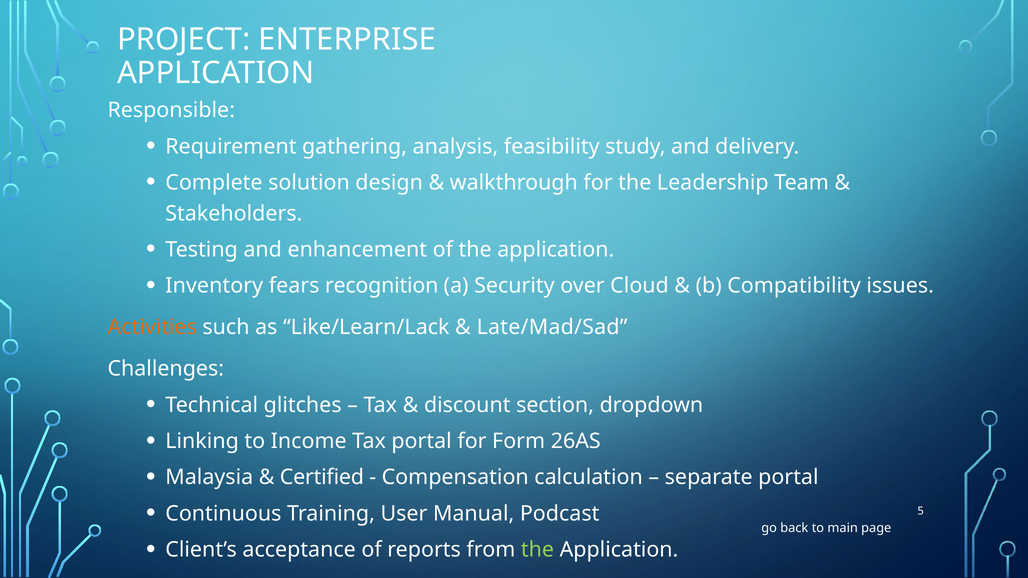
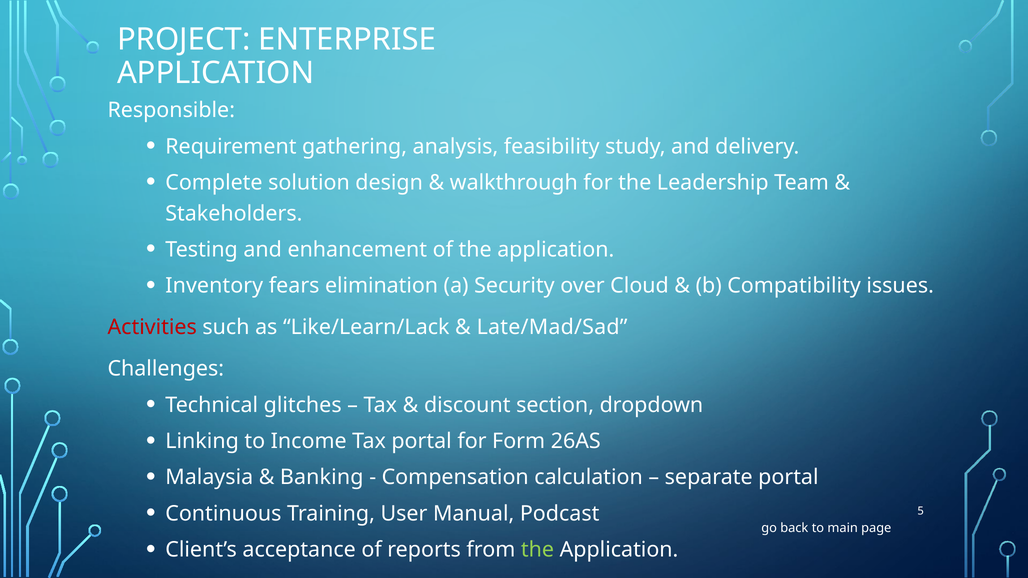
recognition: recognition -> elimination (382, 286)
Activities colour: orange -> red (152, 327)
Certified: Certified -> Banking (322, 478)
